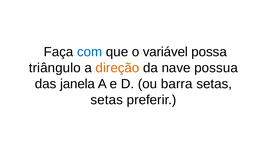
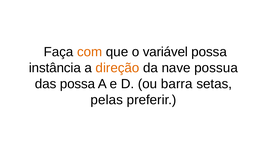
com colour: blue -> orange (90, 52)
triângulo: triângulo -> instância (55, 68)
das janela: janela -> possa (78, 84)
setas: setas -> pelas (107, 100)
